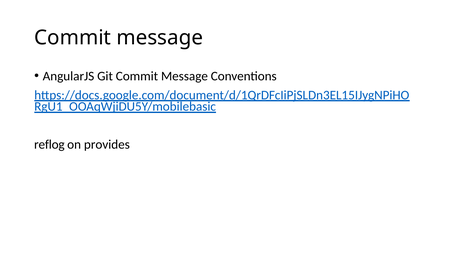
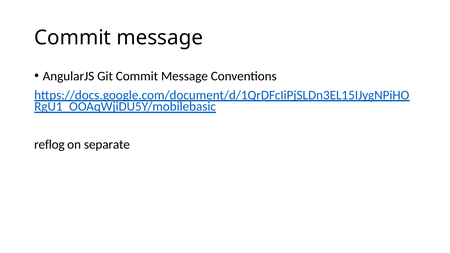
provides: provides -> separate (107, 144)
